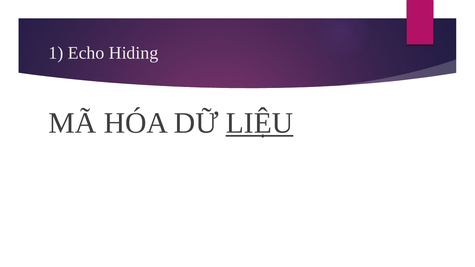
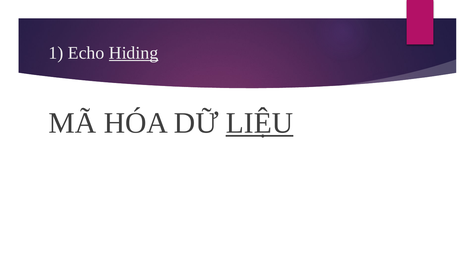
Hiding underline: none -> present (134, 53)
